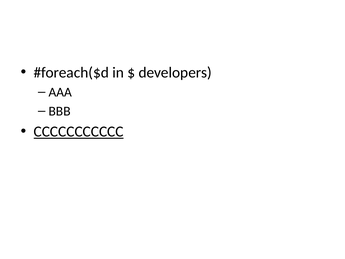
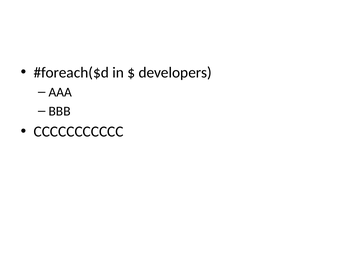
CCCCCCCCCCC underline: present -> none (79, 131)
